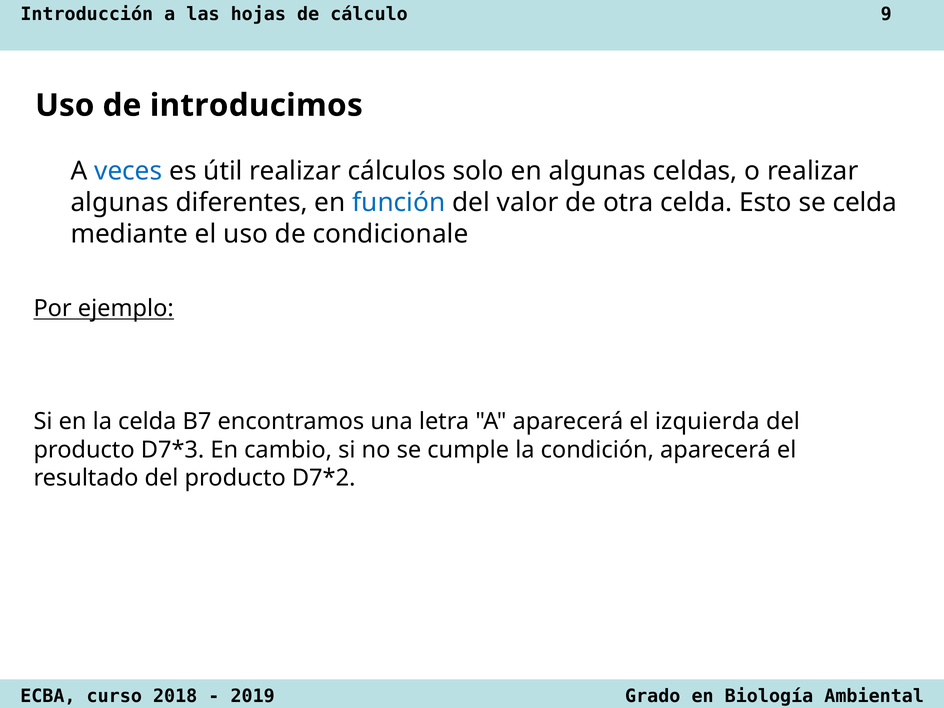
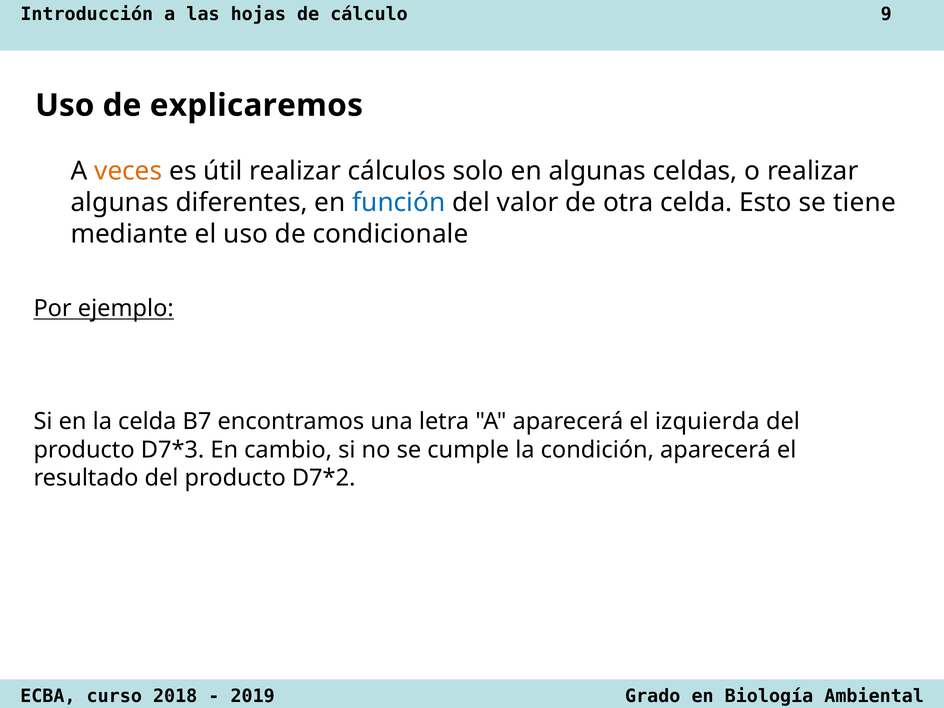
introducimos: introducimos -> explicaremos (256, 105)
veces colour: blue -> orange (128, 171)
se celda: celda -> tiene (865, 203)
